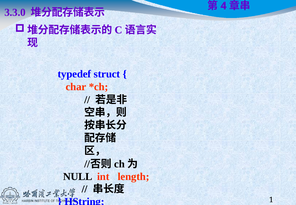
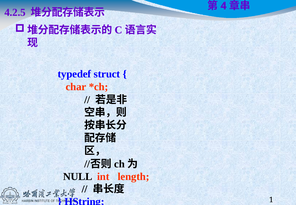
3.3.0: 3.3.0 -> 4.2.5 (15, 12)
